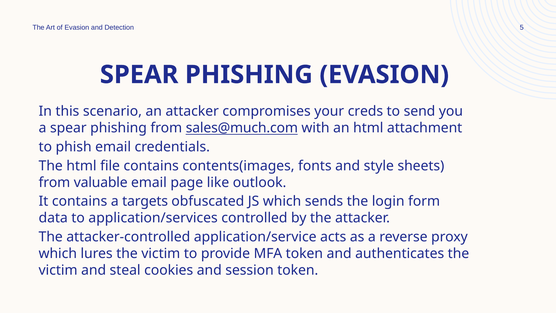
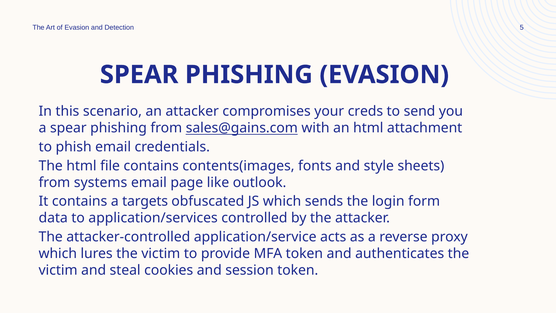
sales@much.com: sales@much.com -> sales@gains.com (242, 128)
valuable: valuable -> systems (101, 182)
